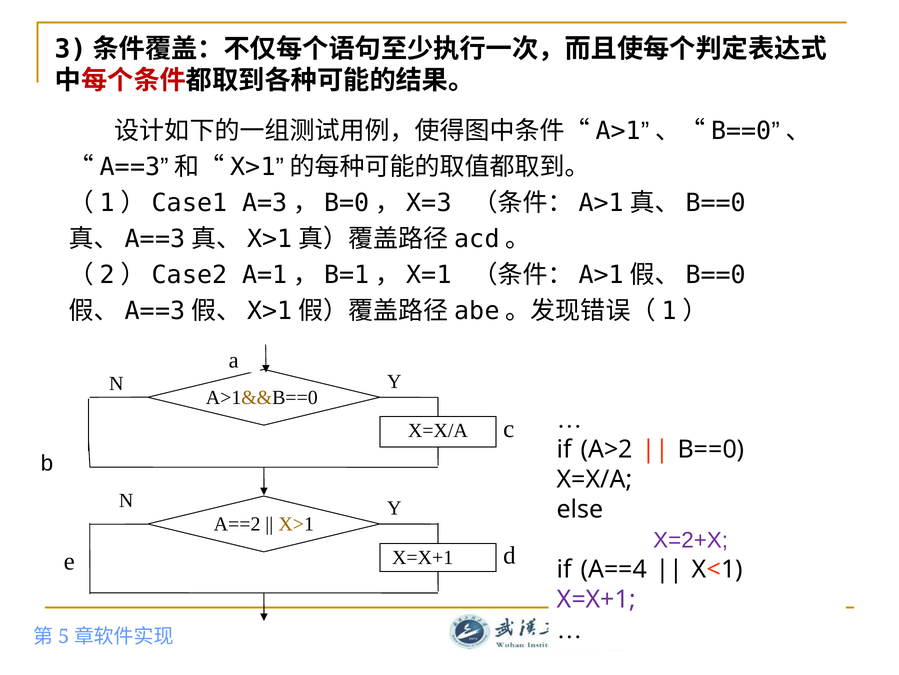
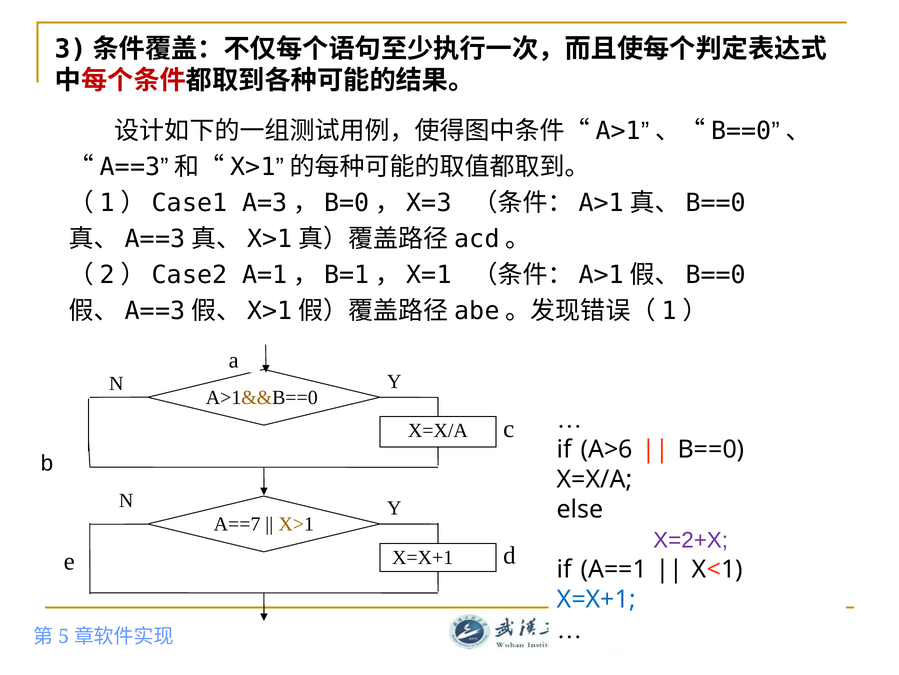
A>2: A>2 -> A>6 (607, 449)
A==2: A==2 -> A==7 (237, 524)
A==4: A==4 -> A==1 (614, 569)
X=X+1 colour: purple -> blue (596, 599)
